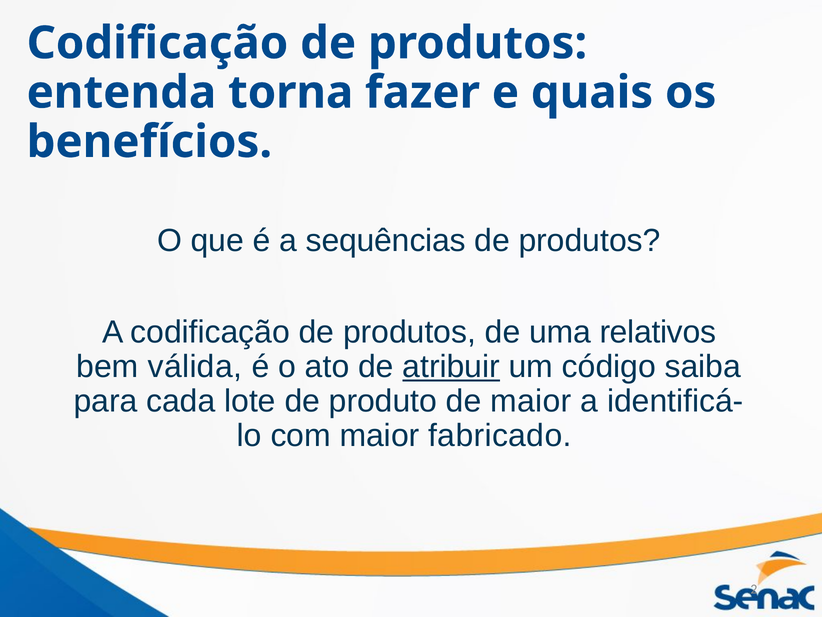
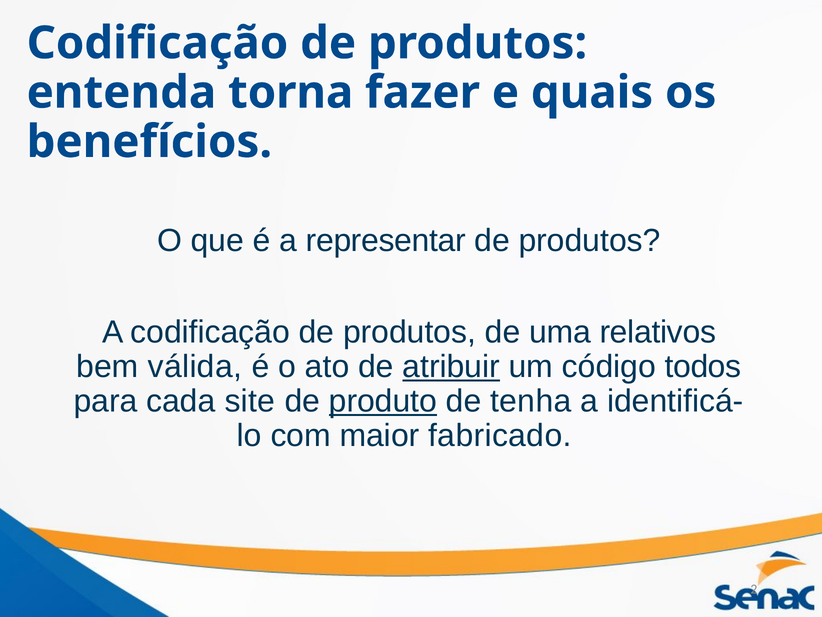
sequências: sequências -> representar (386, 240)
saiba: saiba -> todos (703, 367)
lote: lote -> site (250, 401)
produto underline: none -> present (383, 401)
de maior: maior -> tenha (531, 401)
